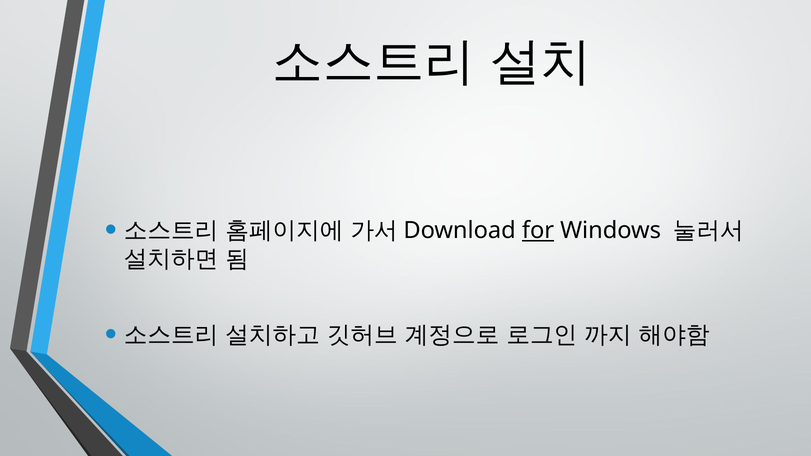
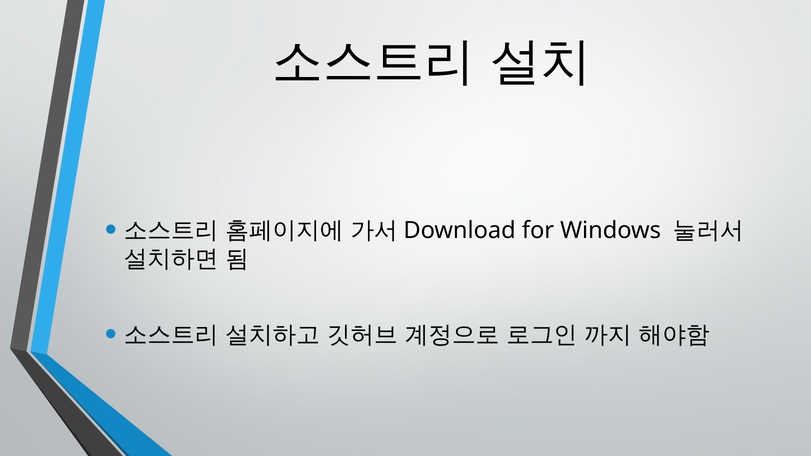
for underline: present -> none (538, 231)
